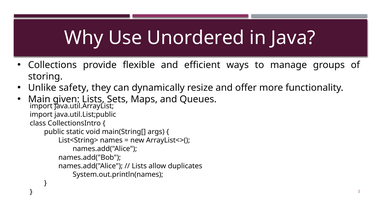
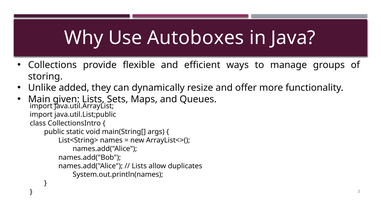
Unordered: Unordered -> Autoboxes (196, 38)
safety: safety -> added (74, 88)
